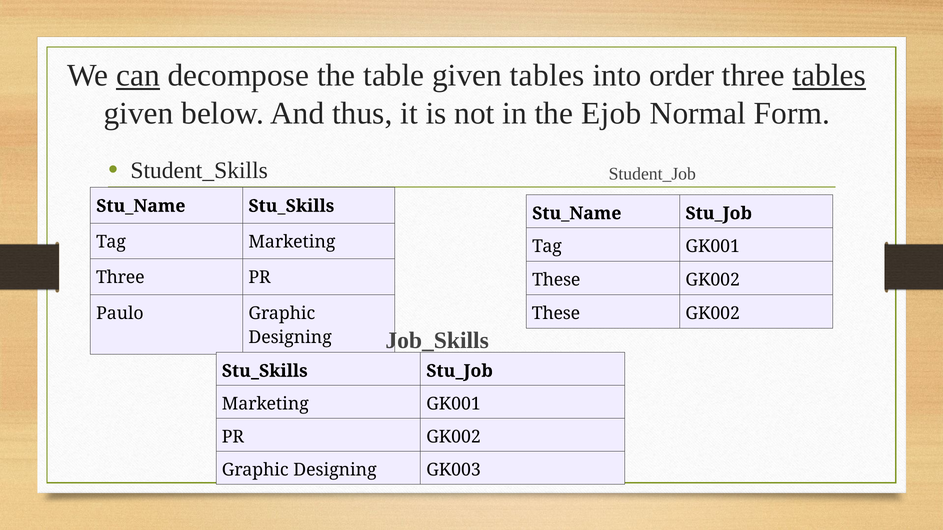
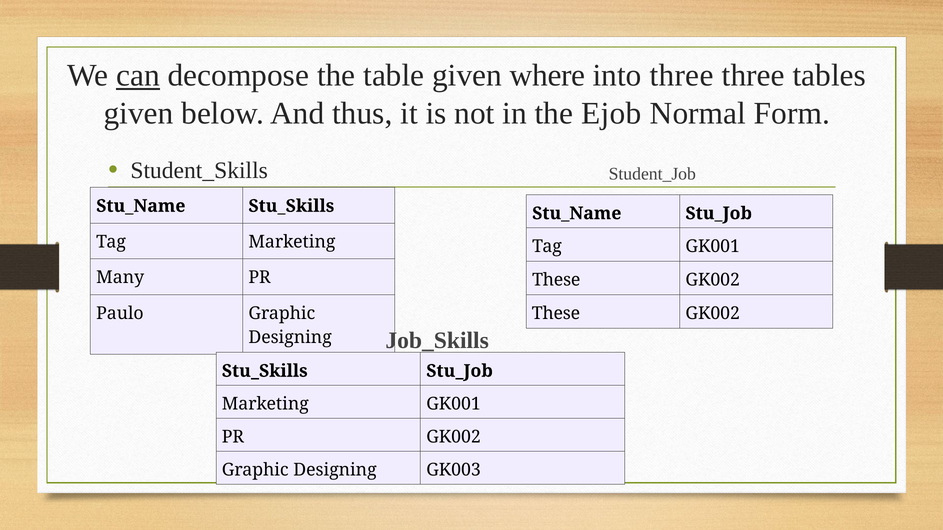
given tables: tables -> where (548, 76)
into order: order -> three (682, 76)
tables underline: present -> none (829, 76)
Three: Three -> Many (120, 278)
